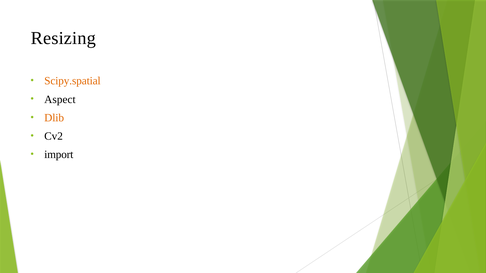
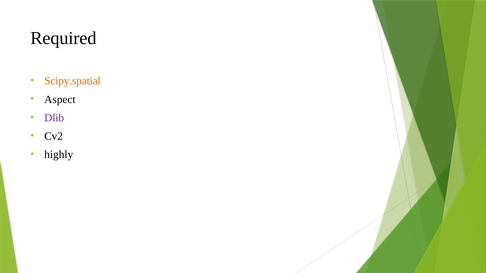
Resizing: Resizing -> Required (64, 38)
Dlib colour: orange -> purple (54, 118)
import: import -> highly (59, 155)
